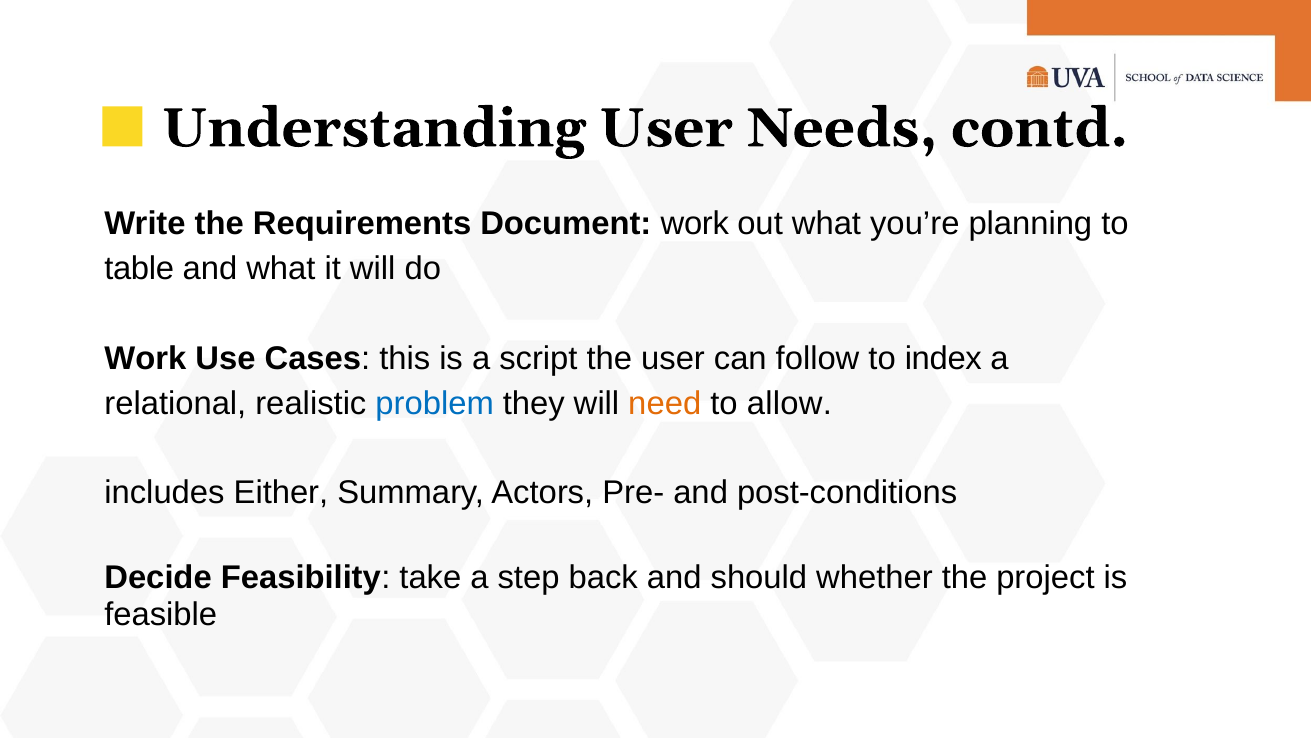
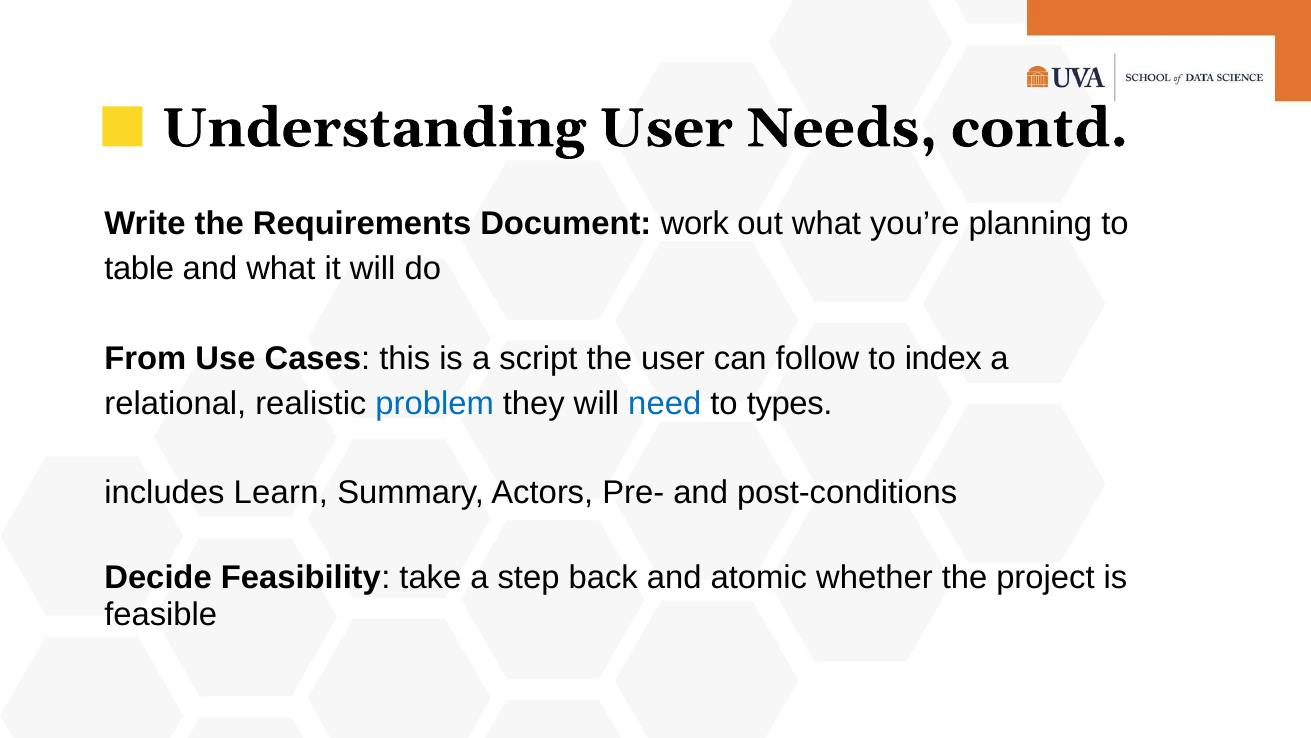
Work: Work -> From (145, 358)
need colour: orange -> blue (665, 403)
allow: allow -> types (790, 403)
Either: Either -> Learn (281, 493)
should: should -> atomic (759, 577)
